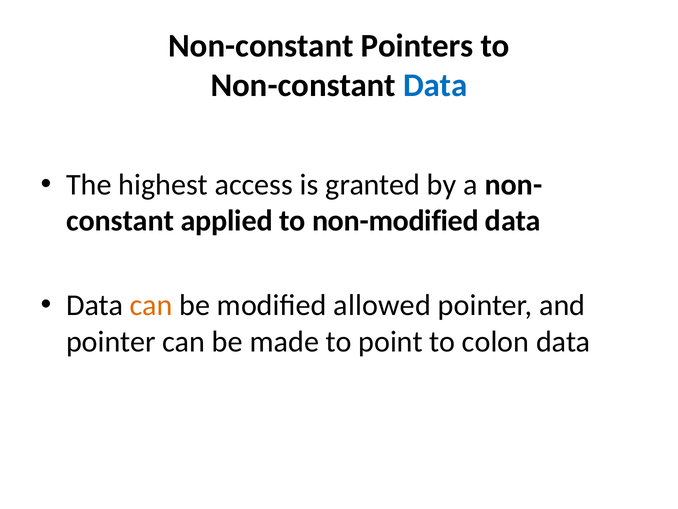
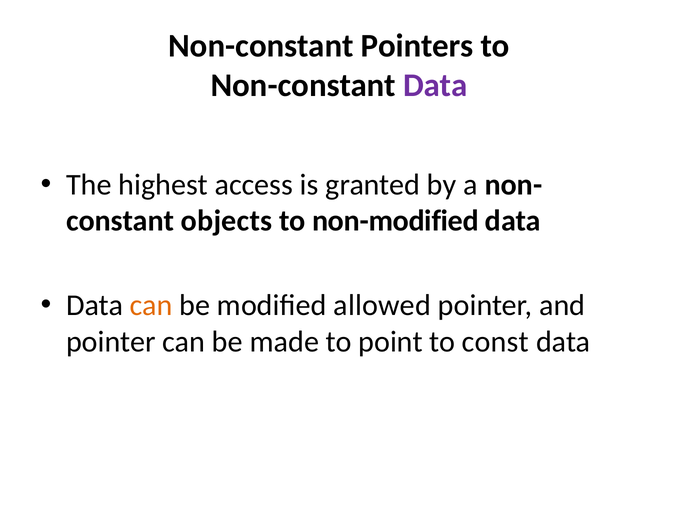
Data colour: blue -> purple (435, 85)
applied: applied -> objects (227, 221)
colon: colon -> const (495, 341)
